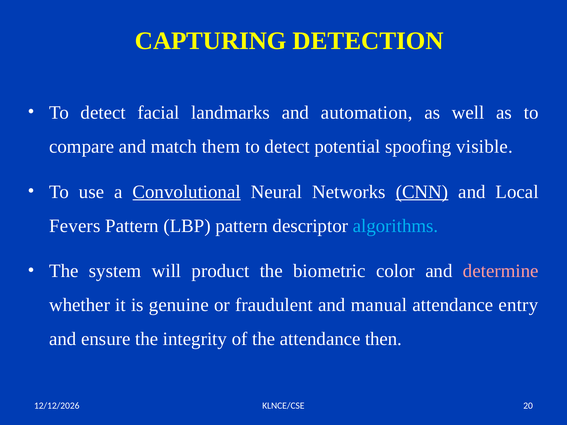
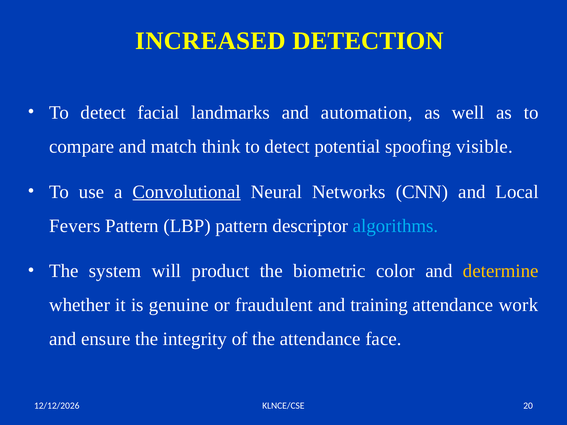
CAPTURING: CAPTURING -> INCREASED (210, 41)
them: them -> think (221, 147)
CNN underline: present -> none (422, 192)
determine colour: pink -> yellow (501, 271)
manual: manual -> training (379, 305)
entry: entry -> work (518, 305)
then: then -> face (383, 339)
